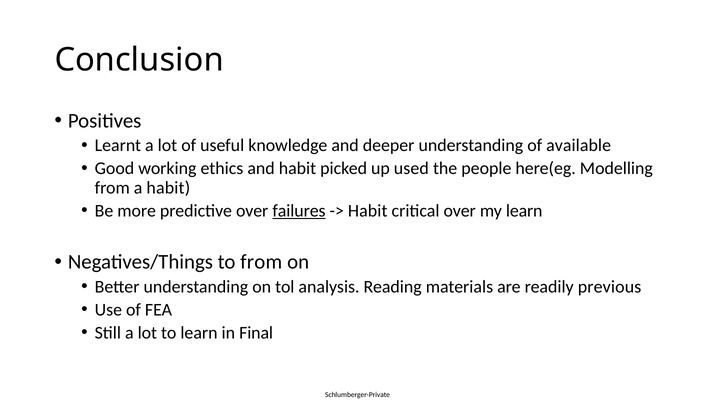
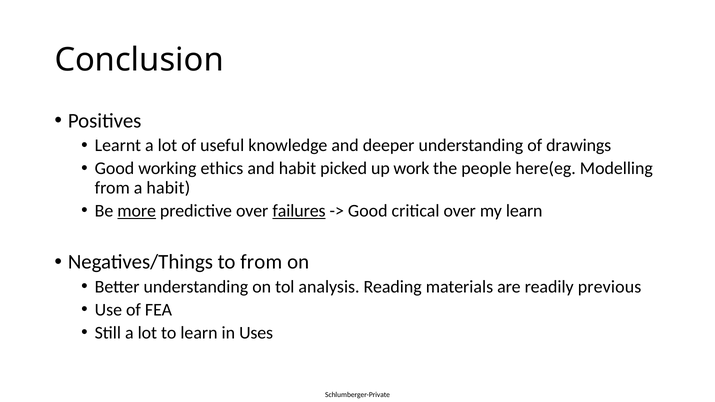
available: available -> drawings (579, 146)
used: used -> work (411, 169)
more underline: none -> present (137, 211)
Habit: Habit -> Good (368, 211)
Final: Final -> Uses (256, 333)
